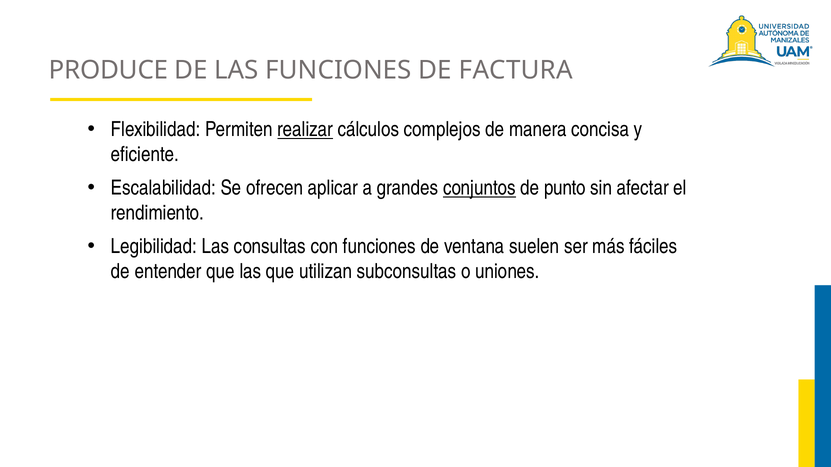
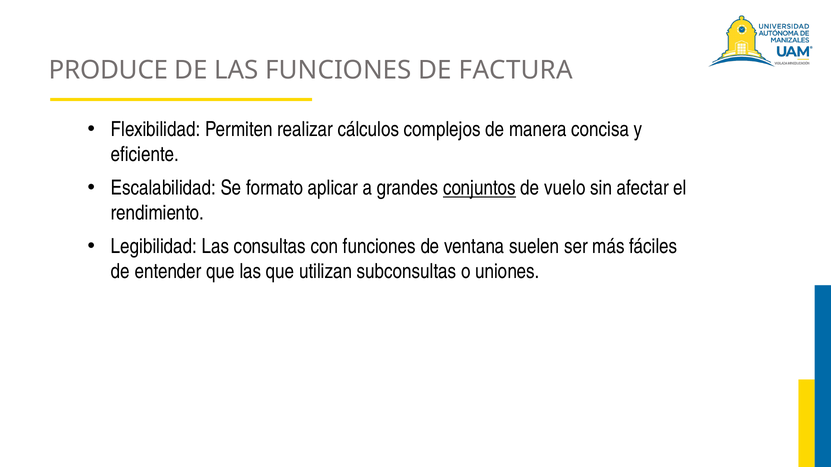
realizar underline: present -> none (305, 130)
ofrecen: ofrecen -> formato (275, 188)
punto: punto -> vuelo (565, 188)
